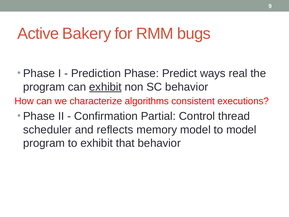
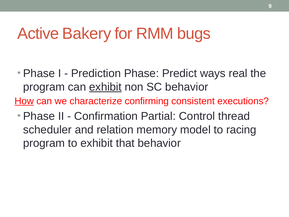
How underline: none -> present (24, 101)
algorithms: algorithms -> confirming (147, 101)
reflects: reflects -> relation (115, 130)
to model: model -> racing (241, 130)
